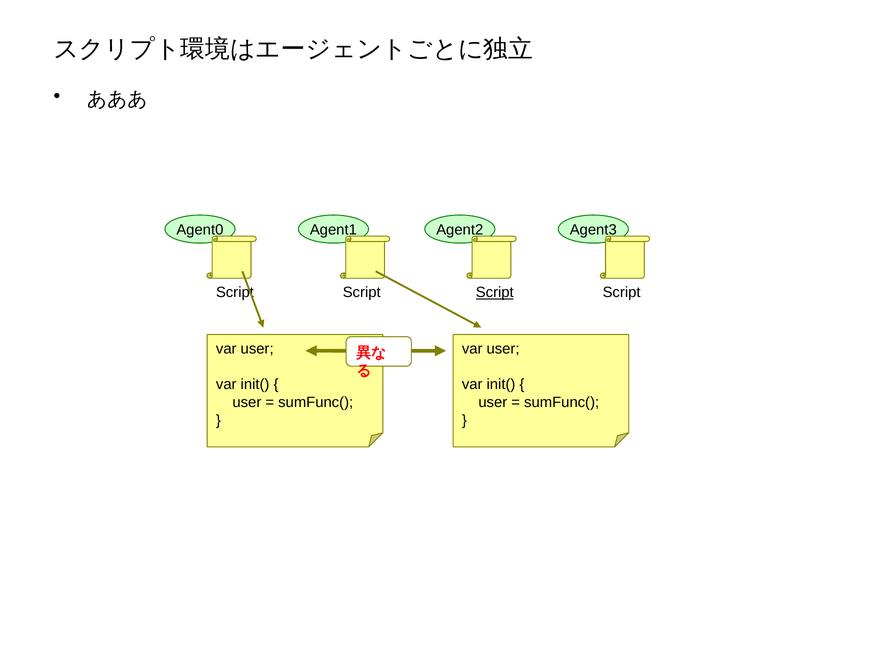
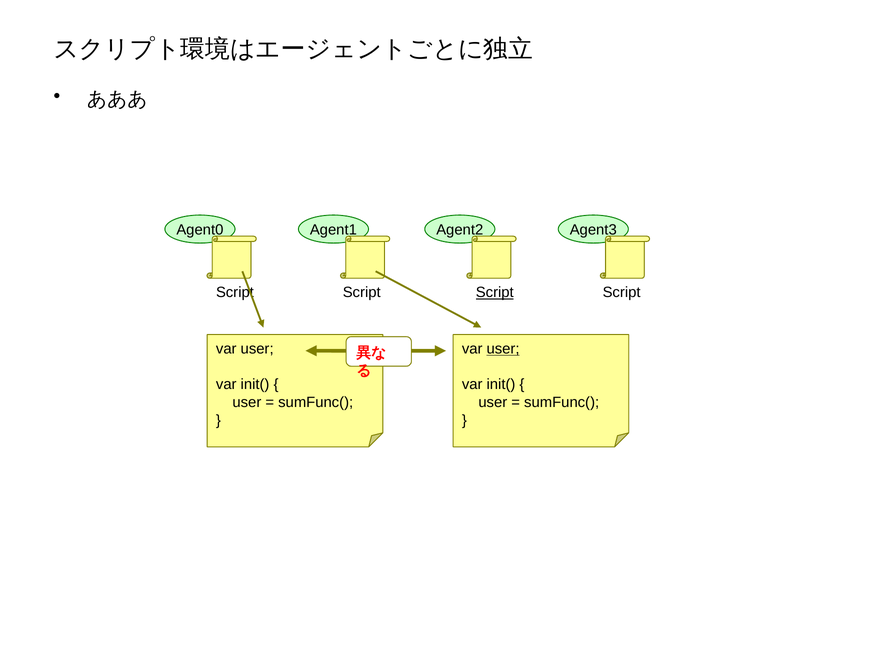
user underline: none -> present (503, 349)
